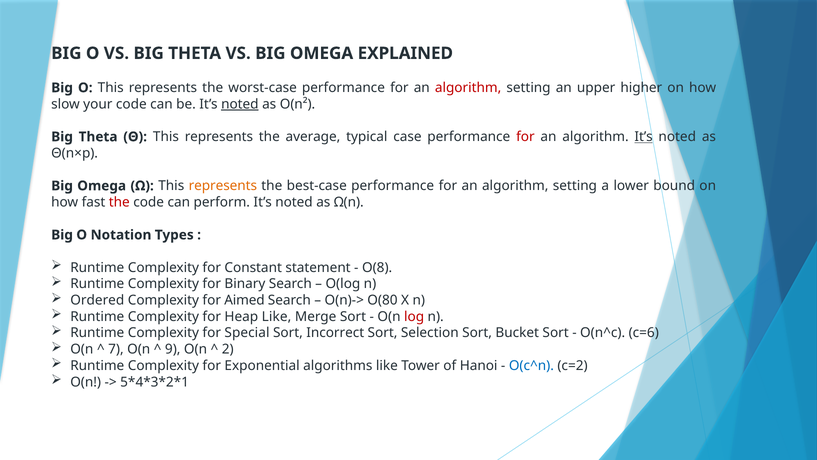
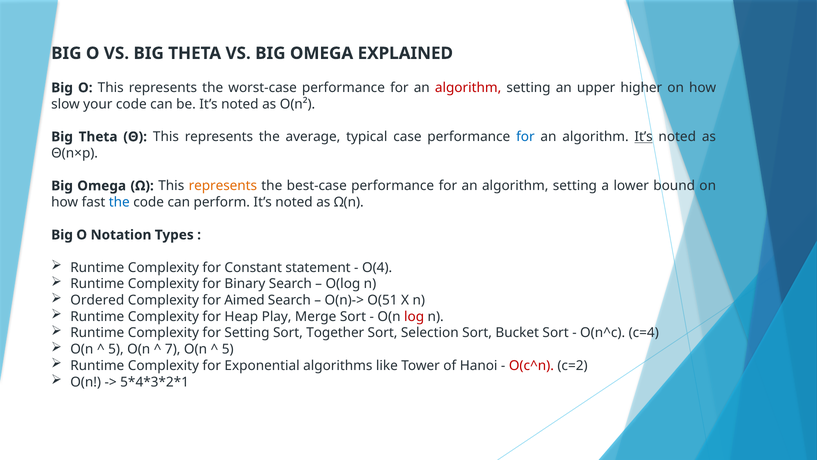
noted underline: present -> none (240, 104)
for colour: red -> blue (525, 137)
the colour: red -> blue (119, 202)
O(8: O(8 -> O(4 (377, 267)
O(80: O(80 -> O(51 (382, 300)
Heap Like: Like -> Play (277, 316)
for Special: Special -> Setting (247, 333)
Incorrect: Incorrect -> Together (335, 333)
c=6: c=6 -> c=4 (644, 333)
7: 7 -> 5 (116, 349)
9: 9 -> 7 (173, 349)
2: 2 -> 5 (228, 349)
O(c^n colour: blue -> red (531, 365)
